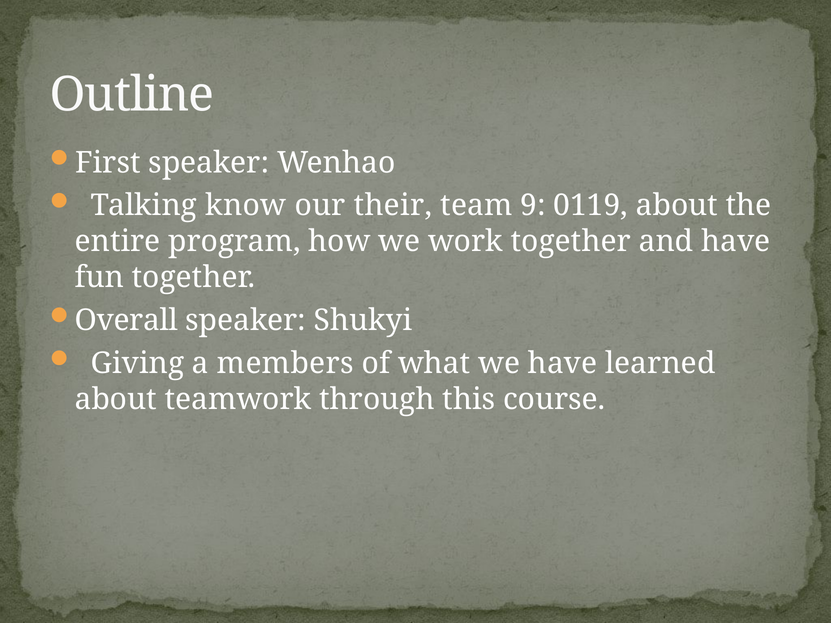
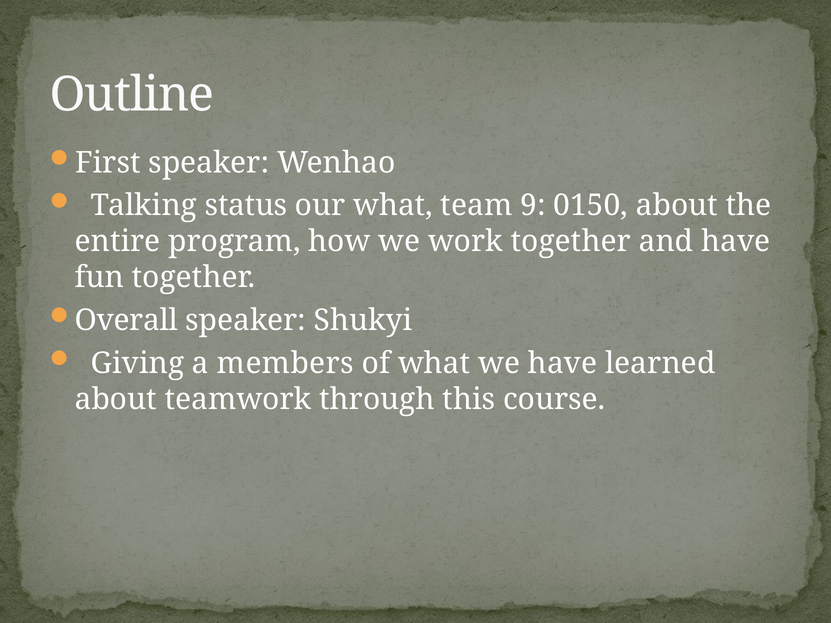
know: know -> status (246, 206)
our their: their -> what (393, 206)
0119: 0119 -> 0150 (591, 206)
